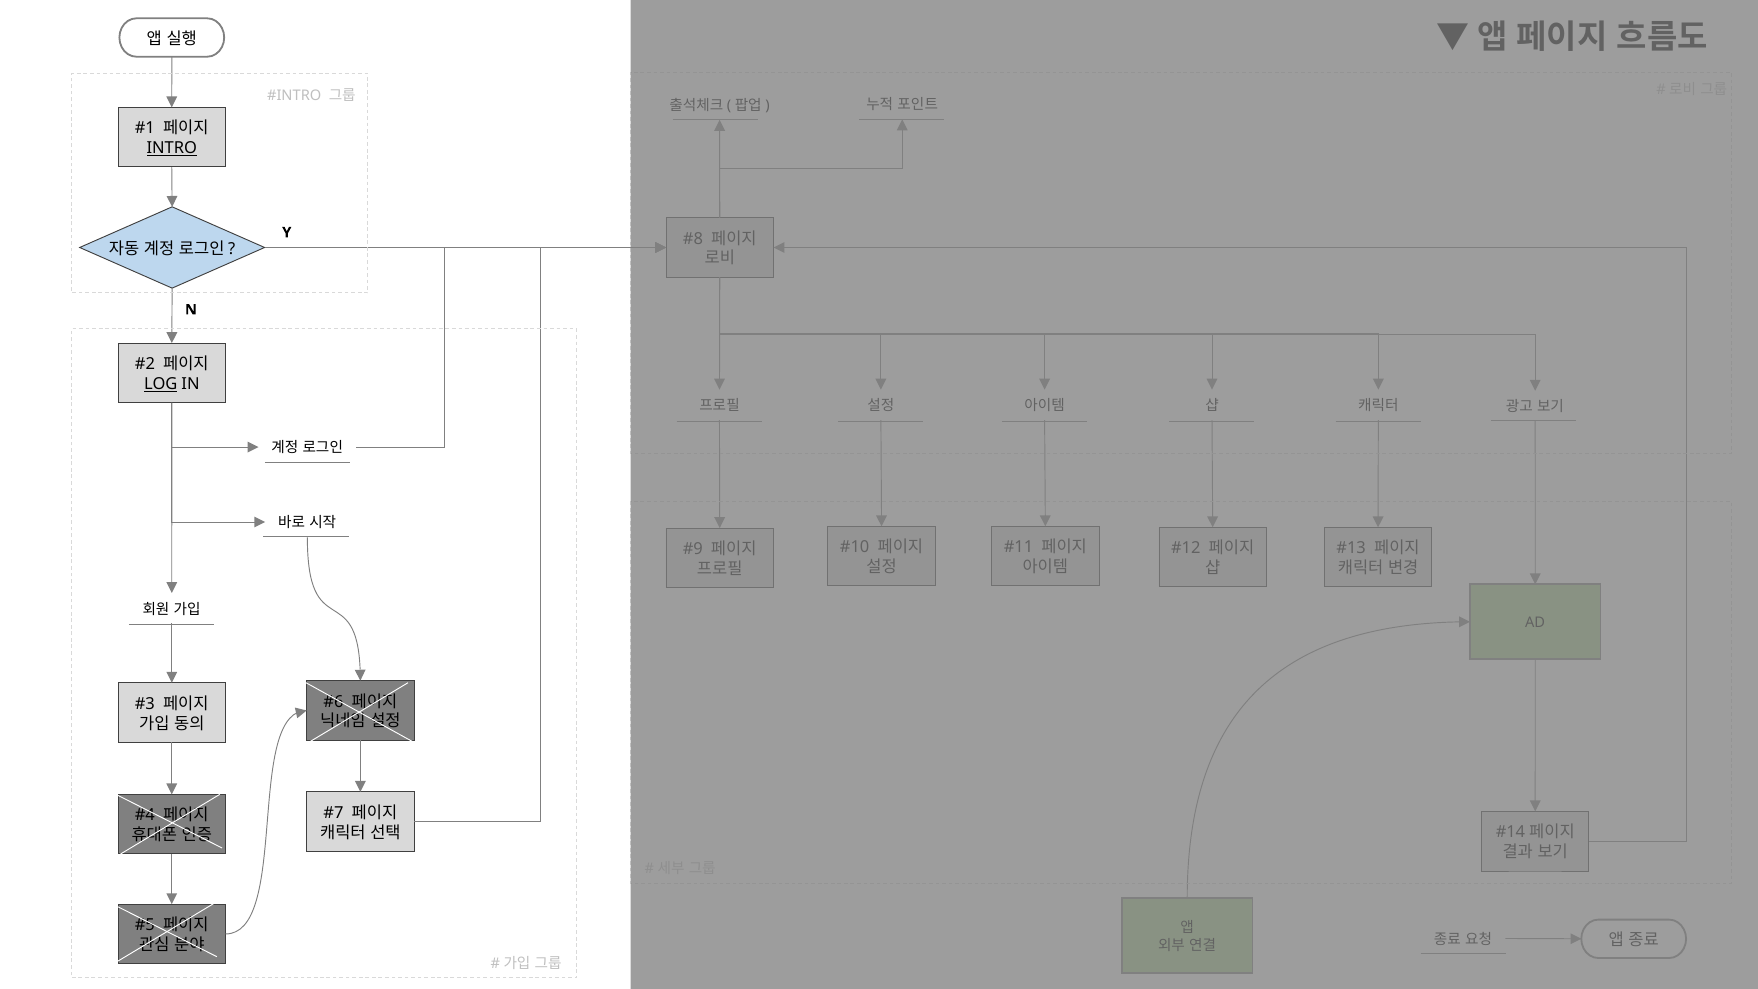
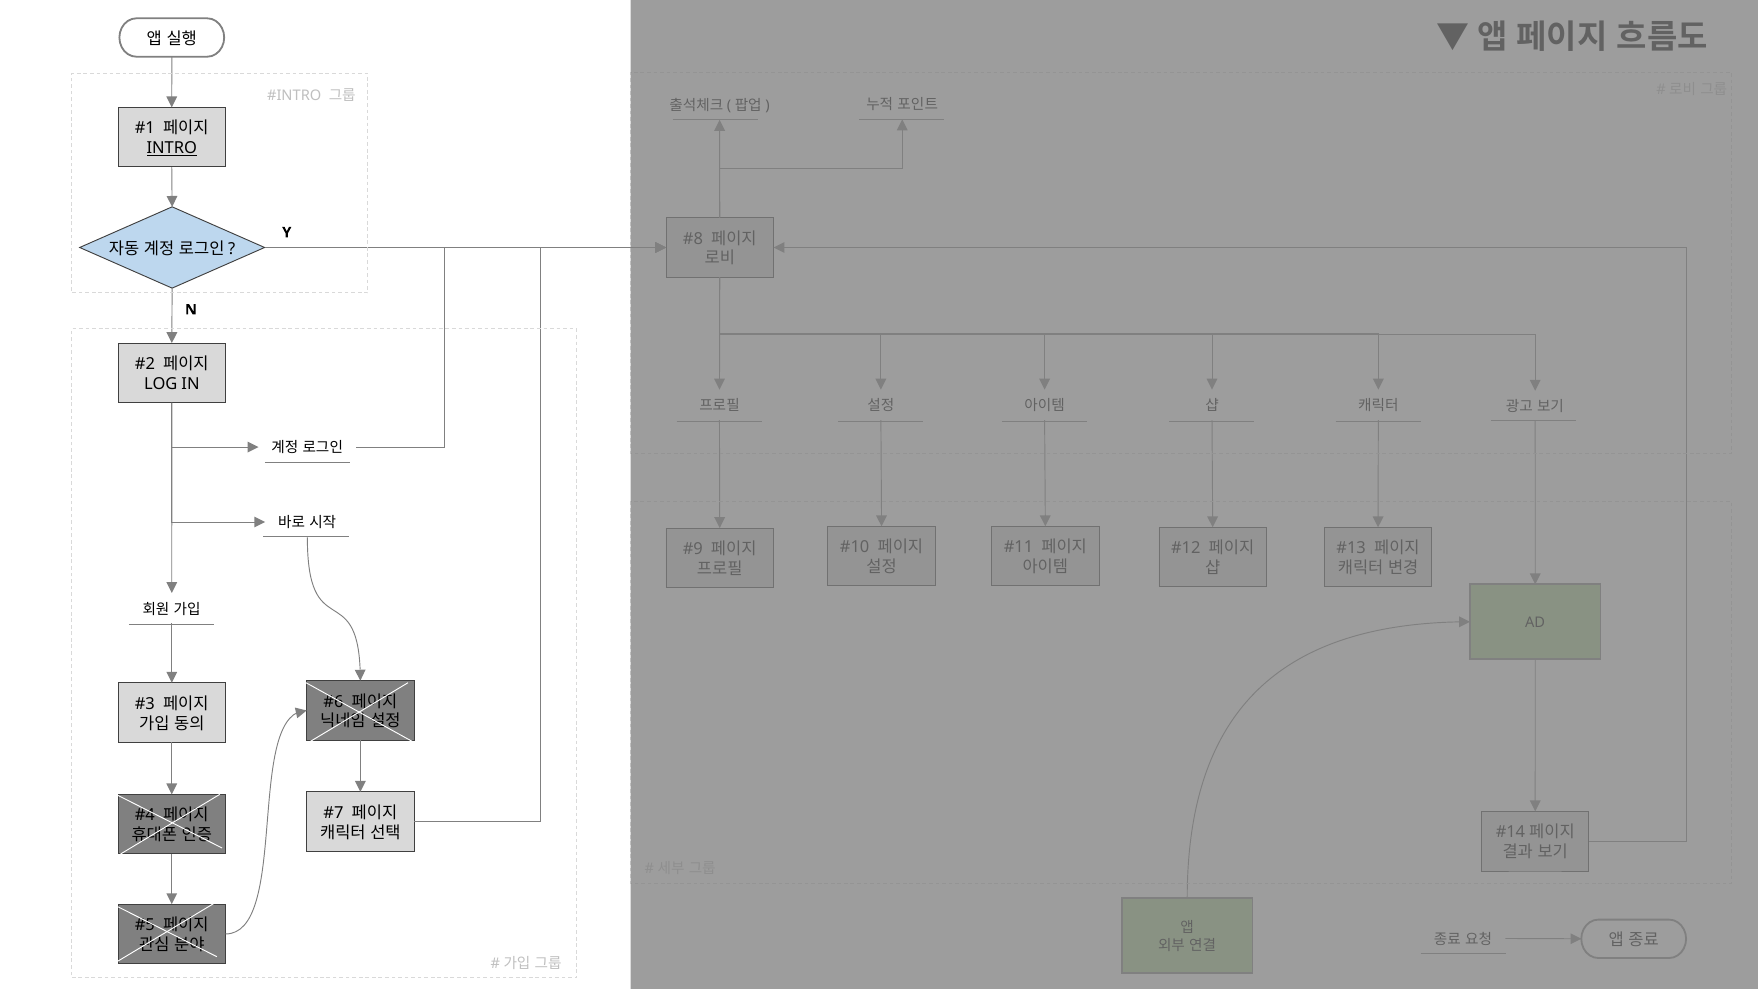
LOG underline: present -> none (161, 384)
